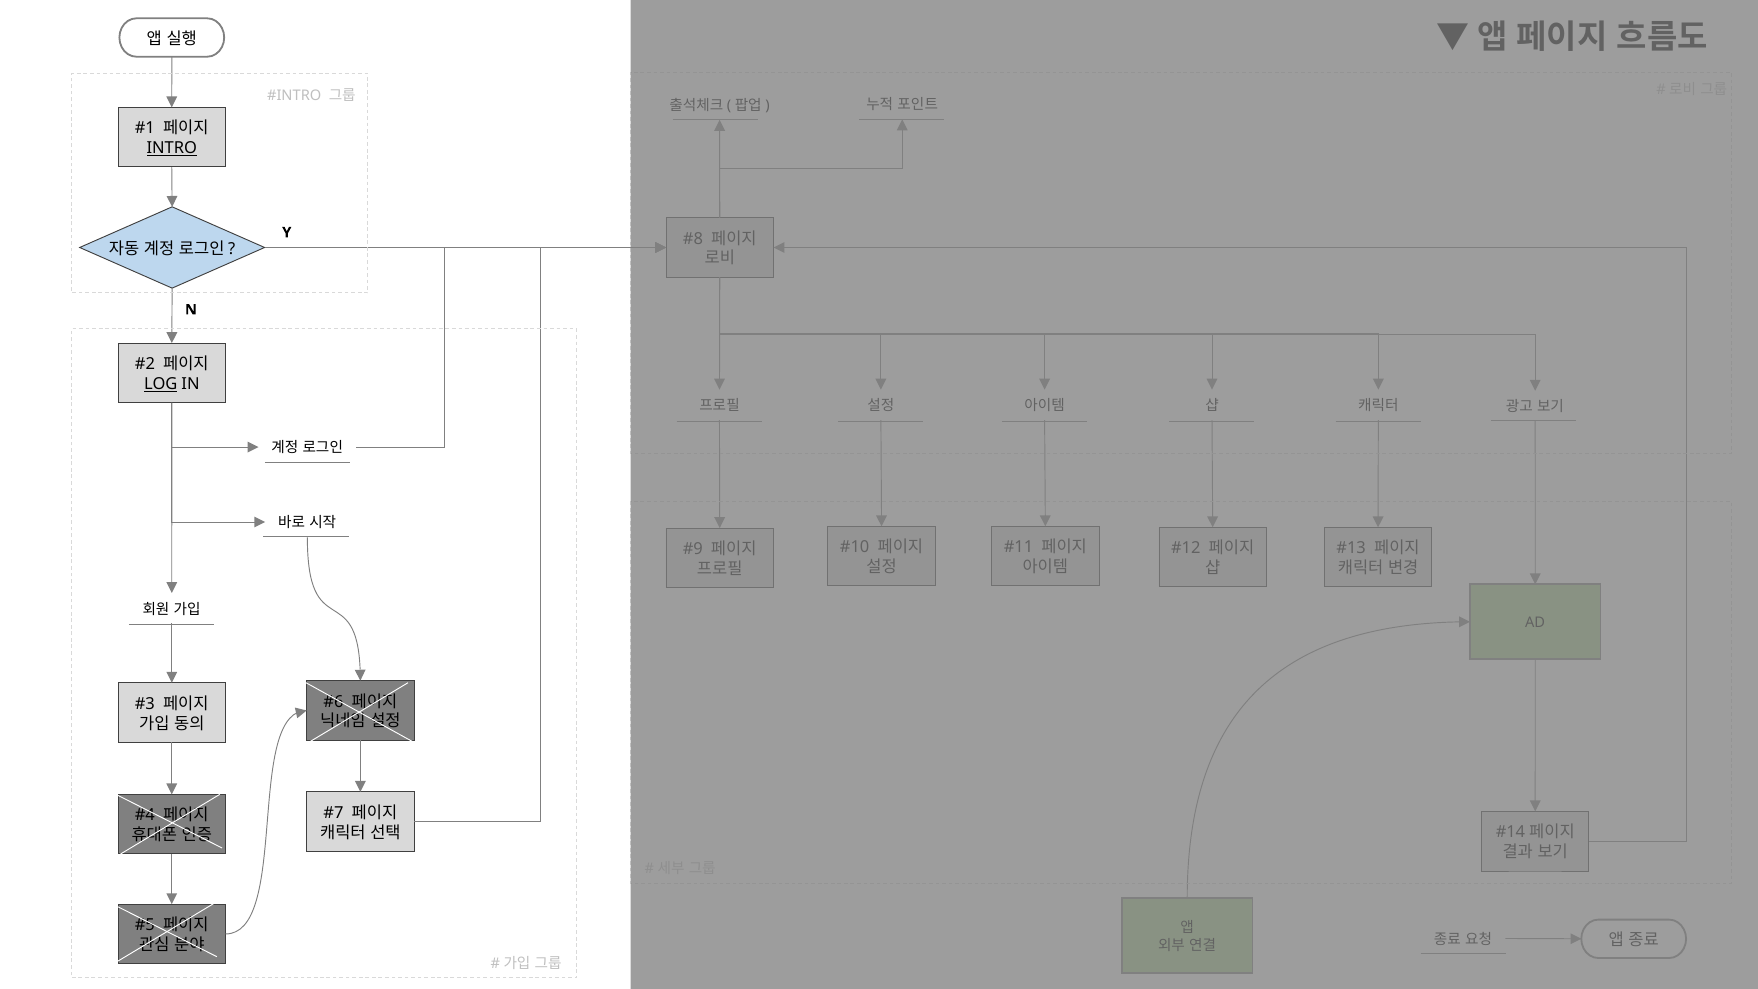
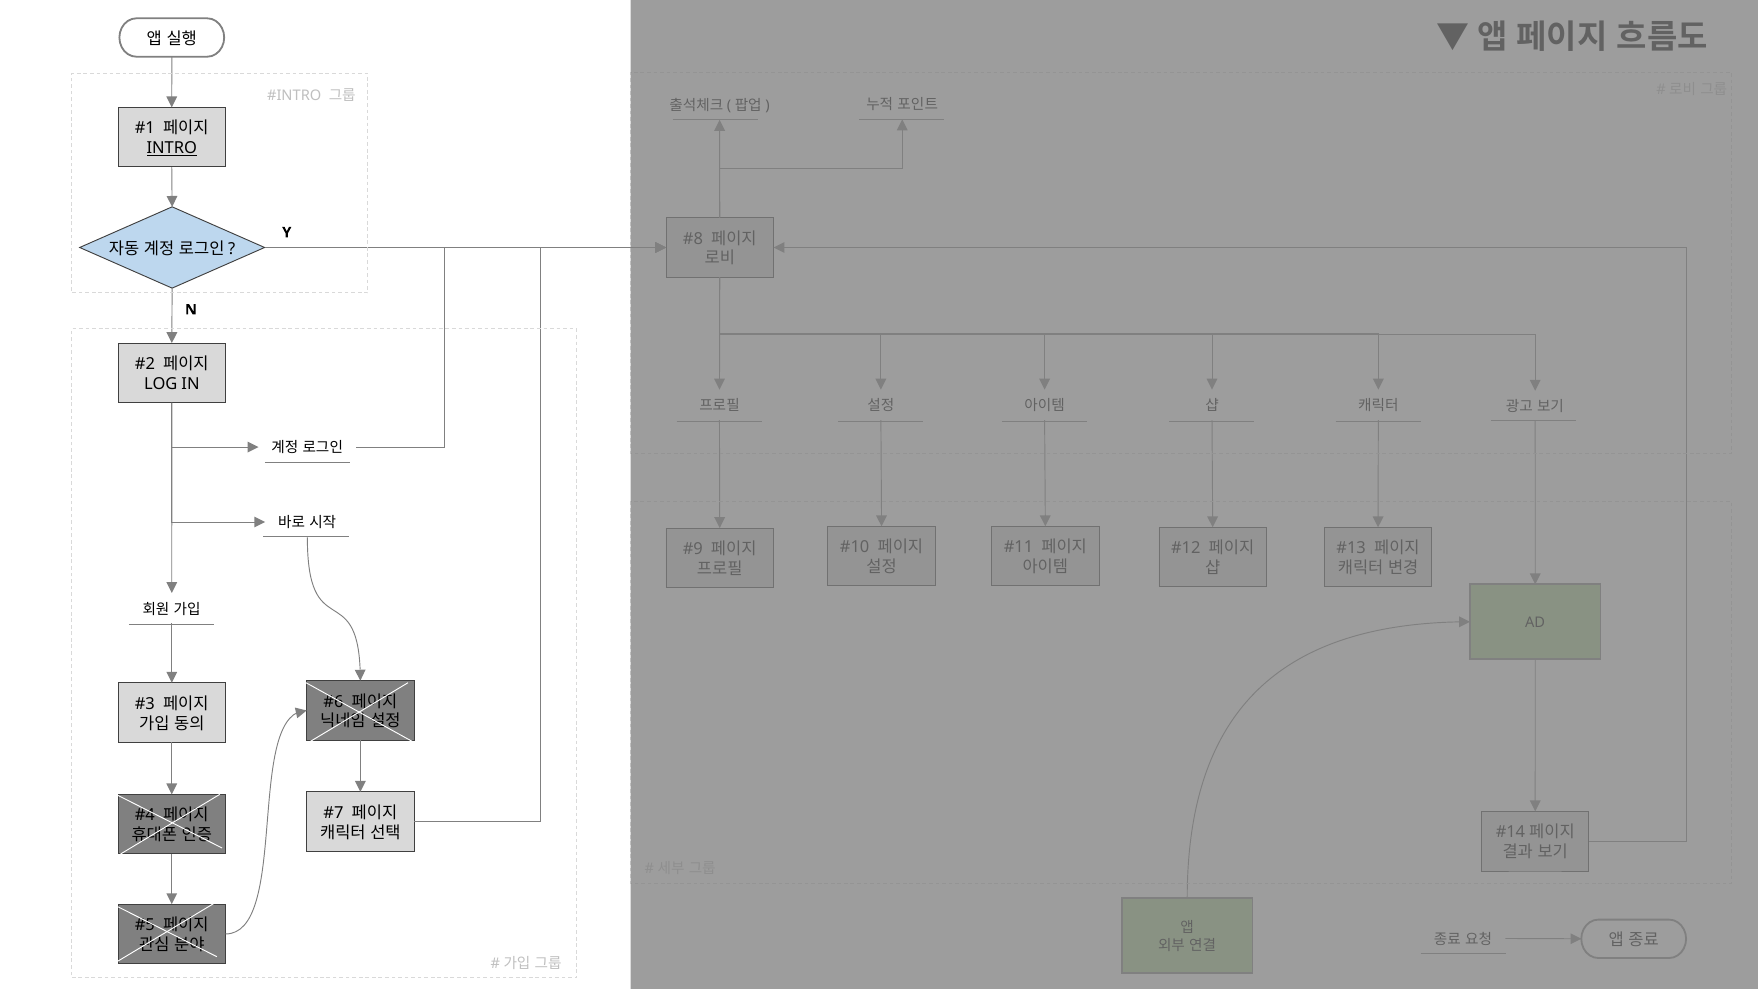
LOG underline: present -> none (161, 384)
